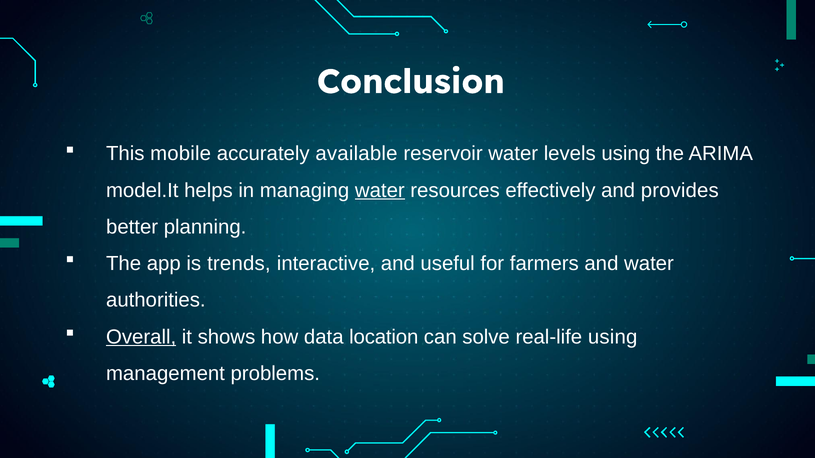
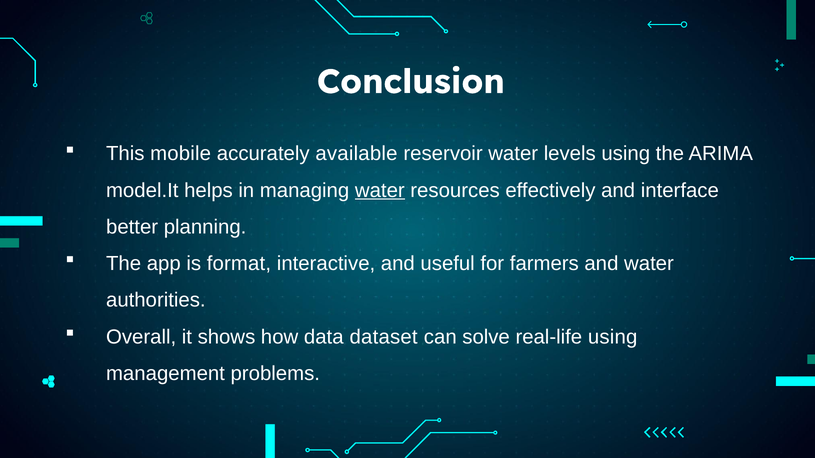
provides: provides -> interface (680, 190)
trends: trends -> format (239, 264)
Overall underline: present -> none (141, 337)
location: location -> dataset (384, 337)
